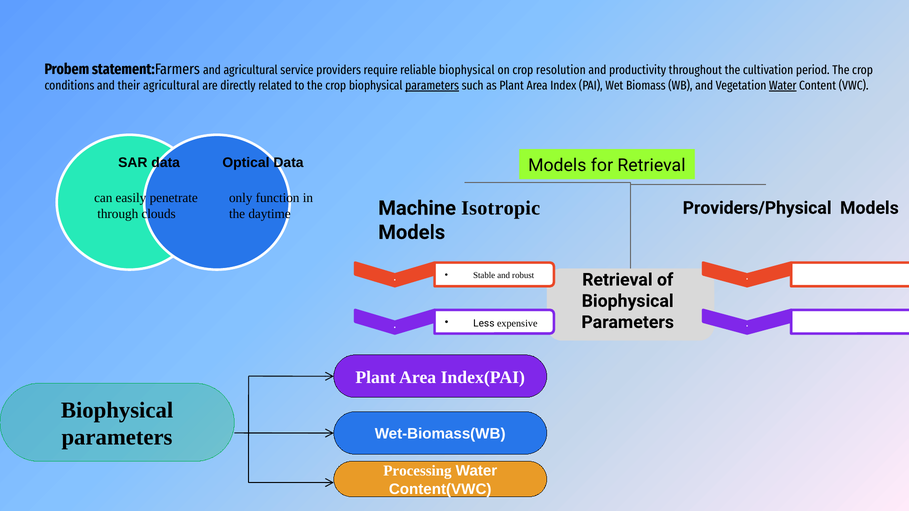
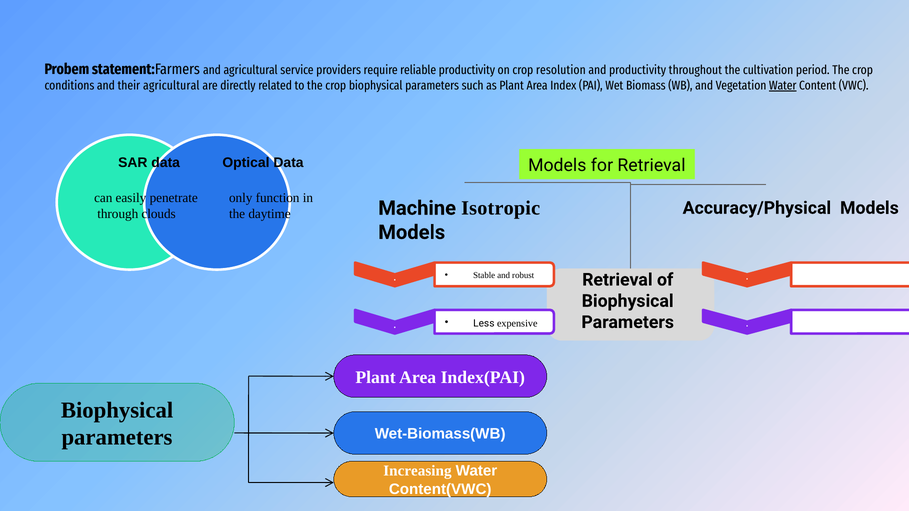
reliable biophysical: biophysical -> productivity (467, 70)
parameters underline: present -> none (432, 86)
Providers/Physical: Providers/Physical -> Accuracy/Physical (757, 208)
Processing: Processing -> Increasing (417, 471)
